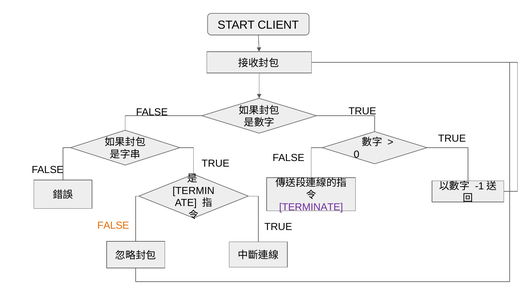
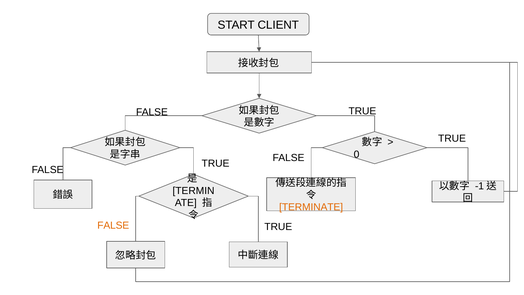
TERMINATE colour: purple -> orange (311, 207)
